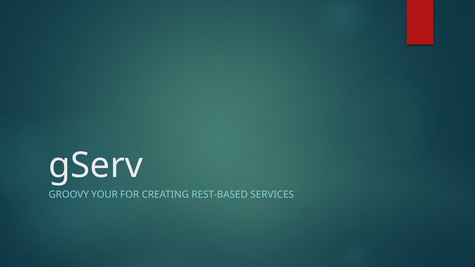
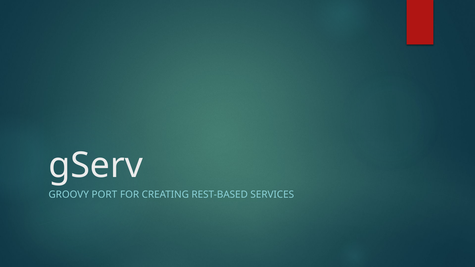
YOUR: YOUR -> PORT (104, 195)
